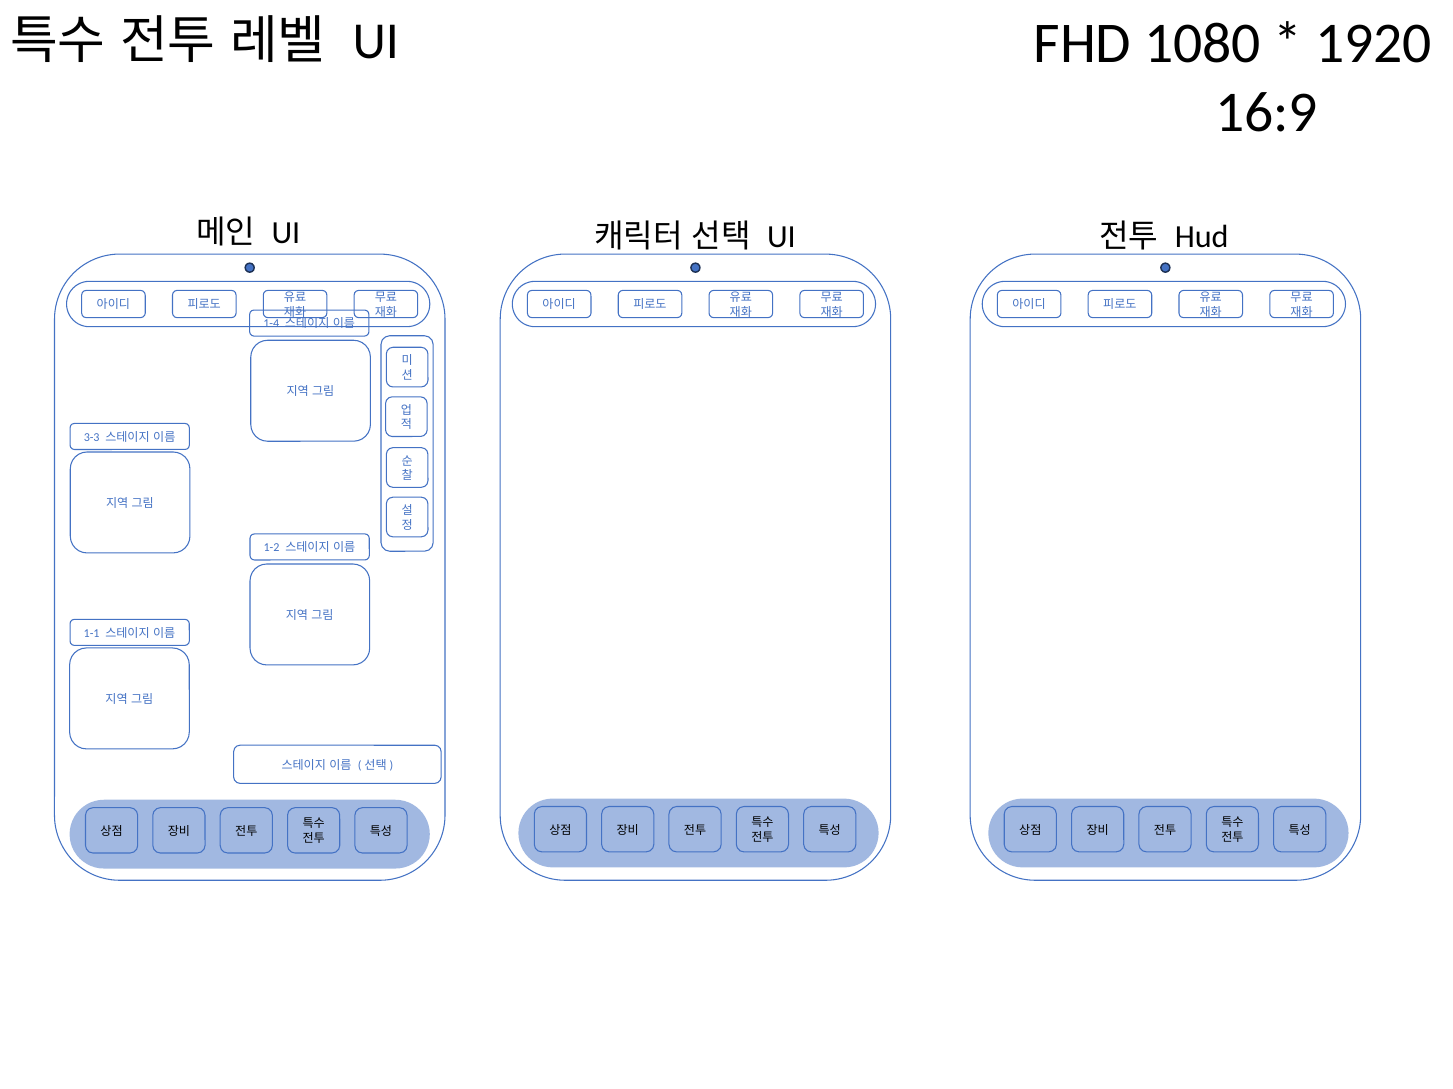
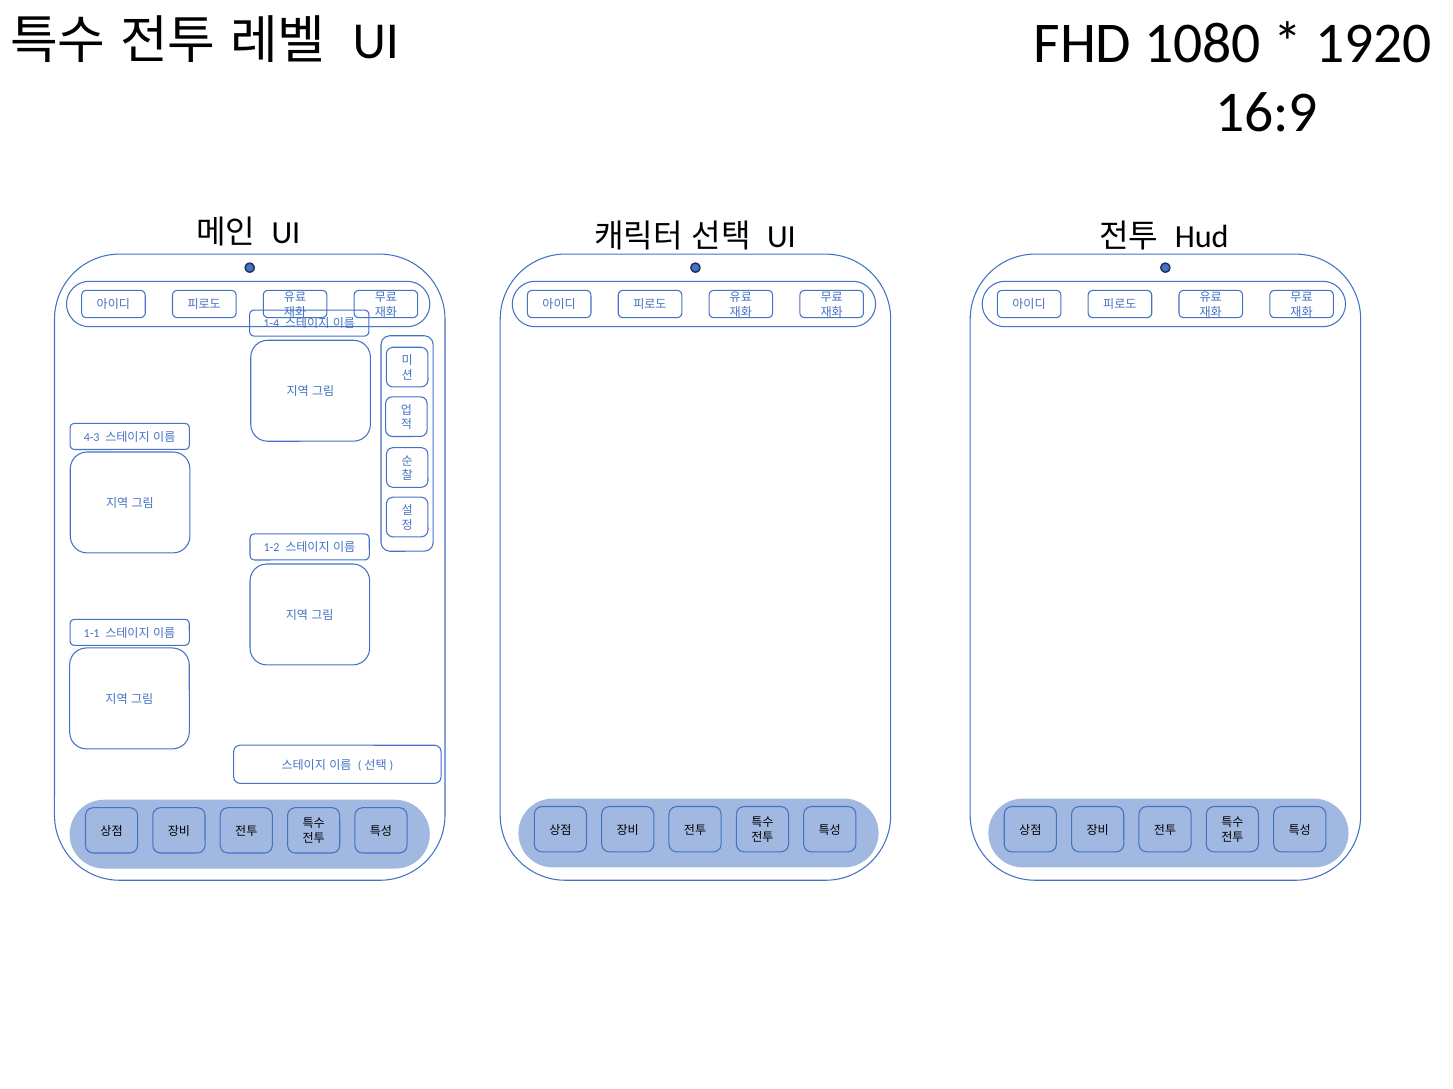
3-3: 3-3 -> 4-3 (92, 438)
